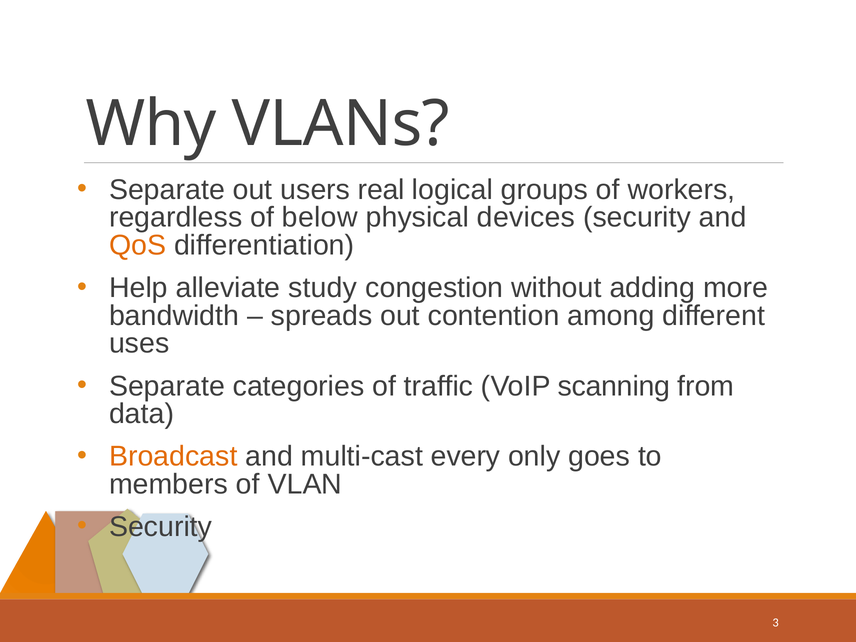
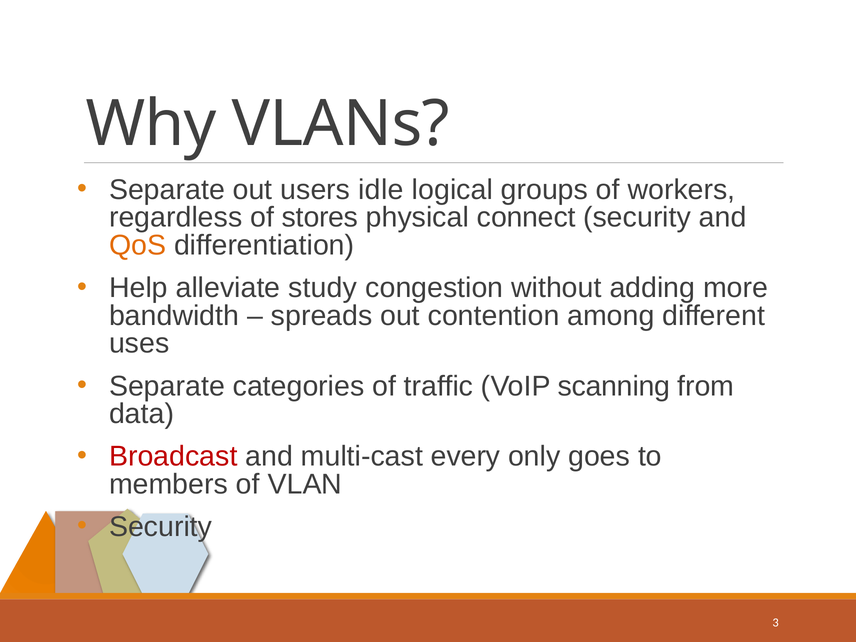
real: real -> idle (381, 190)
below: below -> stores (320, 218)
devices: devices -> connect (526, 218)
Broadcast colour: orange -> red (173, 456)
